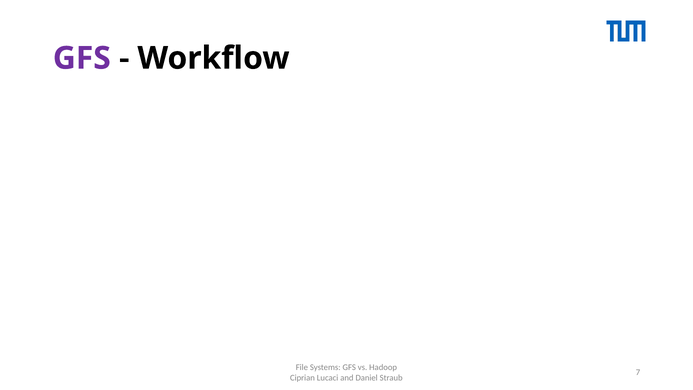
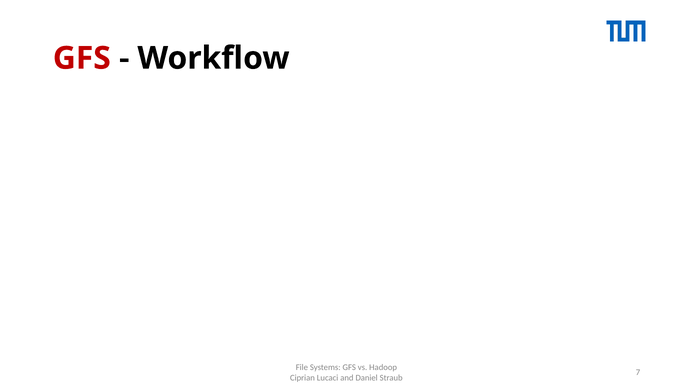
GFS colour: purple -> red (82, 58)
